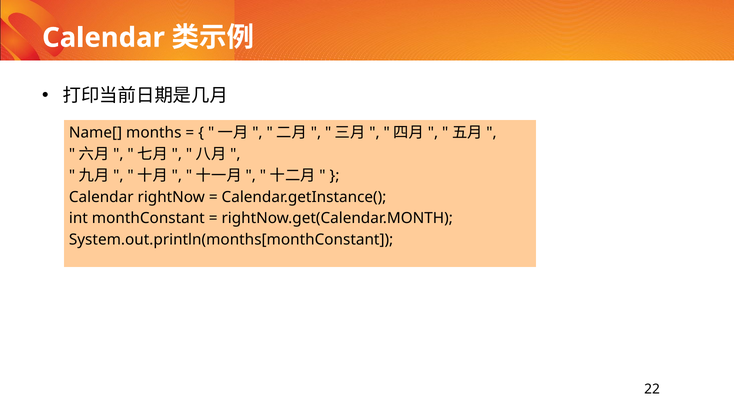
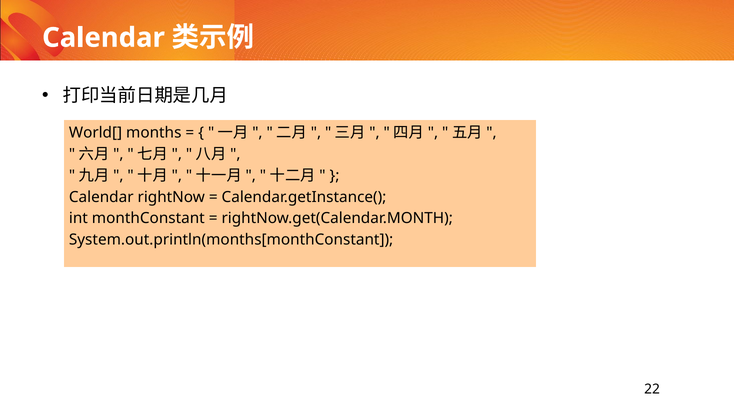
Name[: Name[ -> World[ (95, 133)
